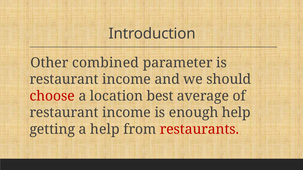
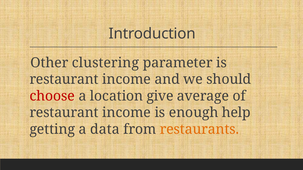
combined: combined -> clustering (105, 63)
best: best -> give (160, 96)
a help: help -> data (105, 130)
restaurants colour: red -> orange (199, 130)
